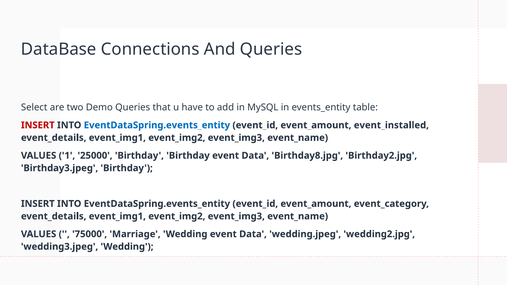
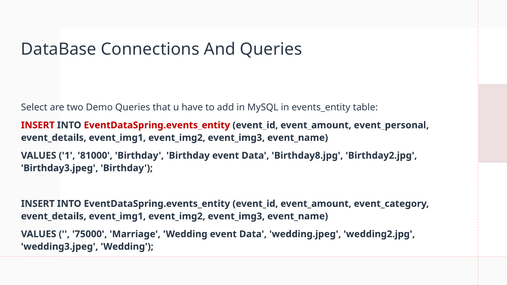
EventDataSpring.events_entity colour: blue -> red (157, 125)
event_installed: event_installed -> event_personal (391, 125)
25000: 25000 -> 81000 (95, 156)
